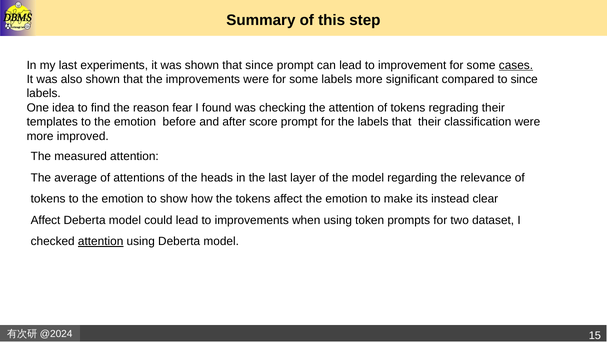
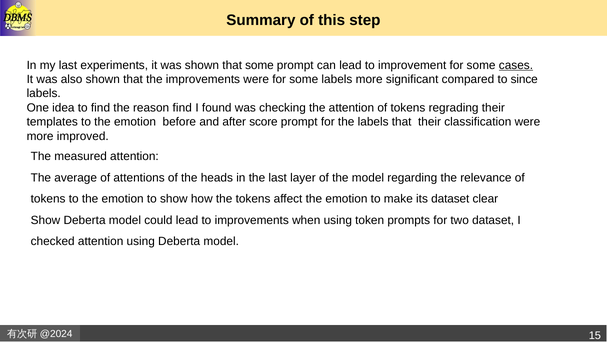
that since: since -> some (259, 65)
reason fear: fear -> find (182, 108)
its instead: instead -> dataset (450, 199)
Affect: Affect -> Show (45, 220)
attention underline: present -> none (101, 241)
